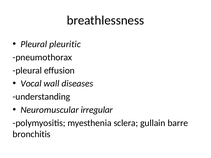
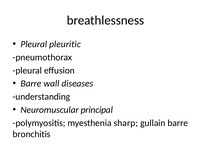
Vocal: Vocal -> Barre (31, 84)
irregular: irregular -> principal (97, 110)
sclera: sclera -> sharp (126, 123)
